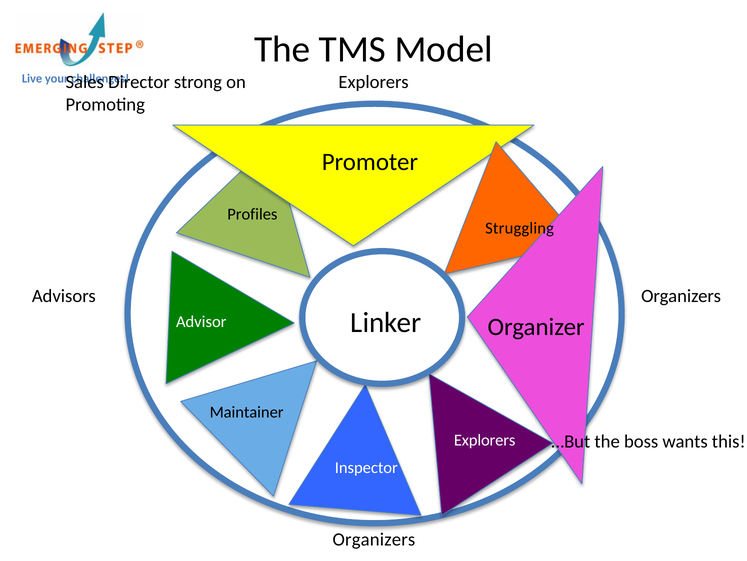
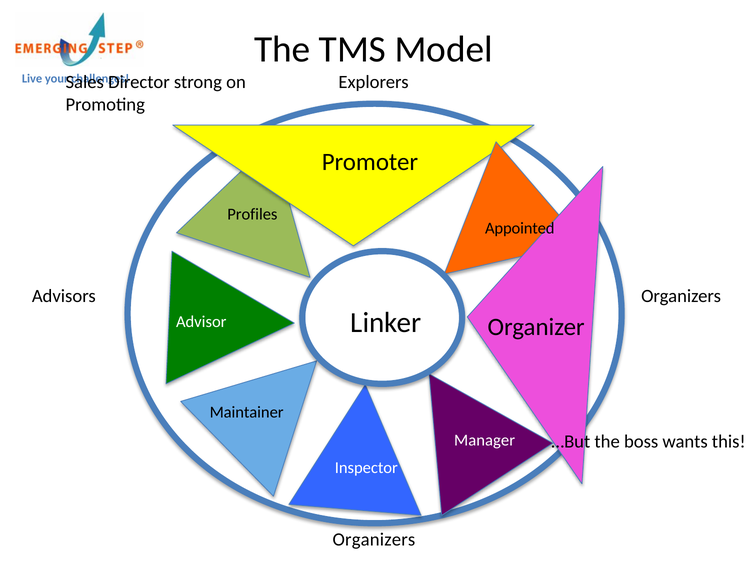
Struggling: Struggling -> Appointed (520, 228)
Explorers: Explorers -> Manager (485, 439)
